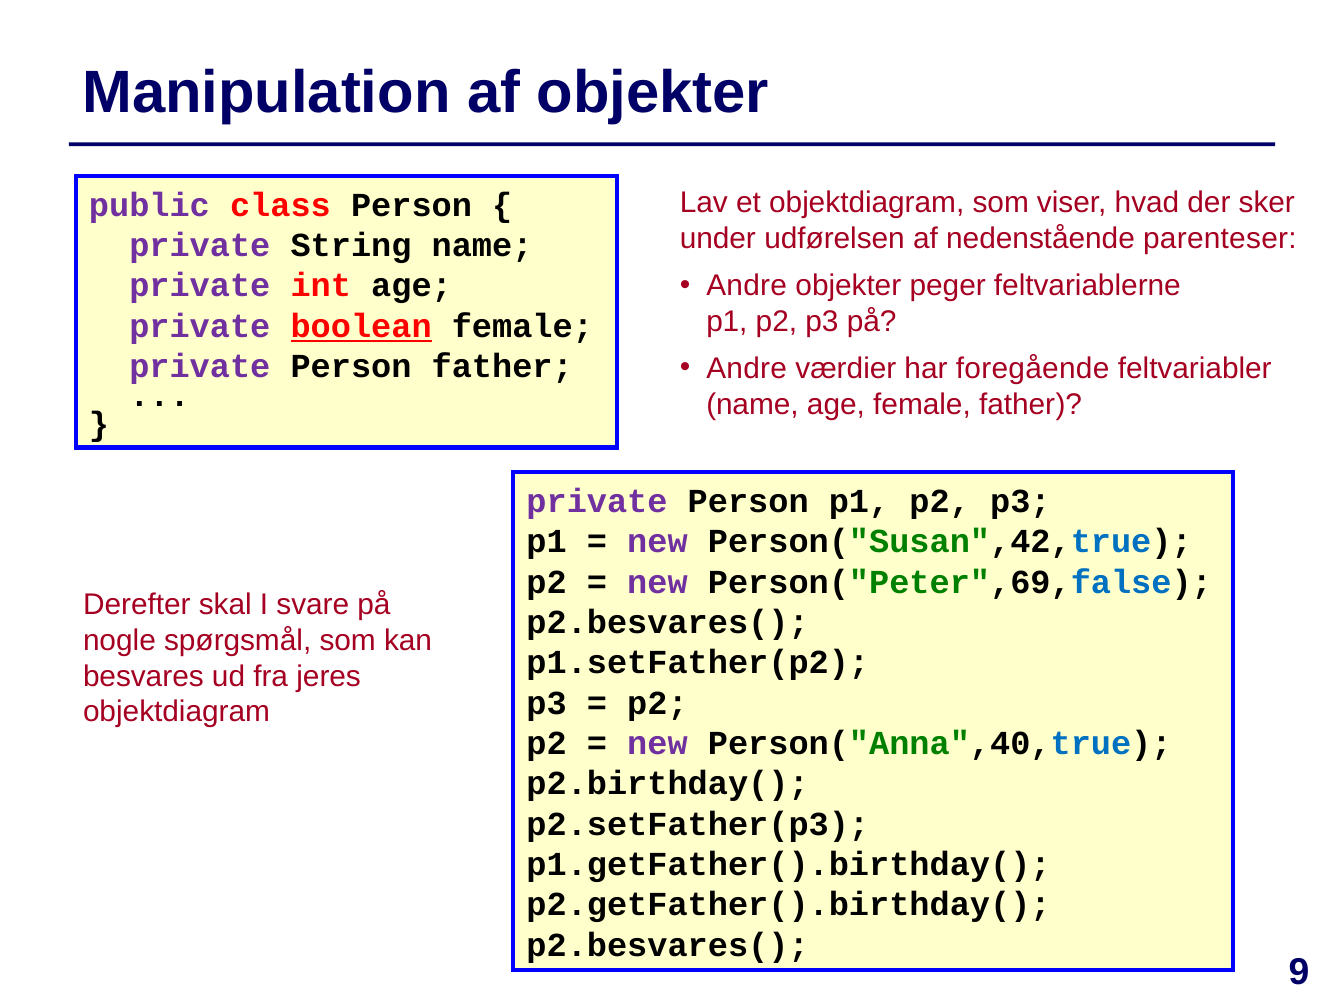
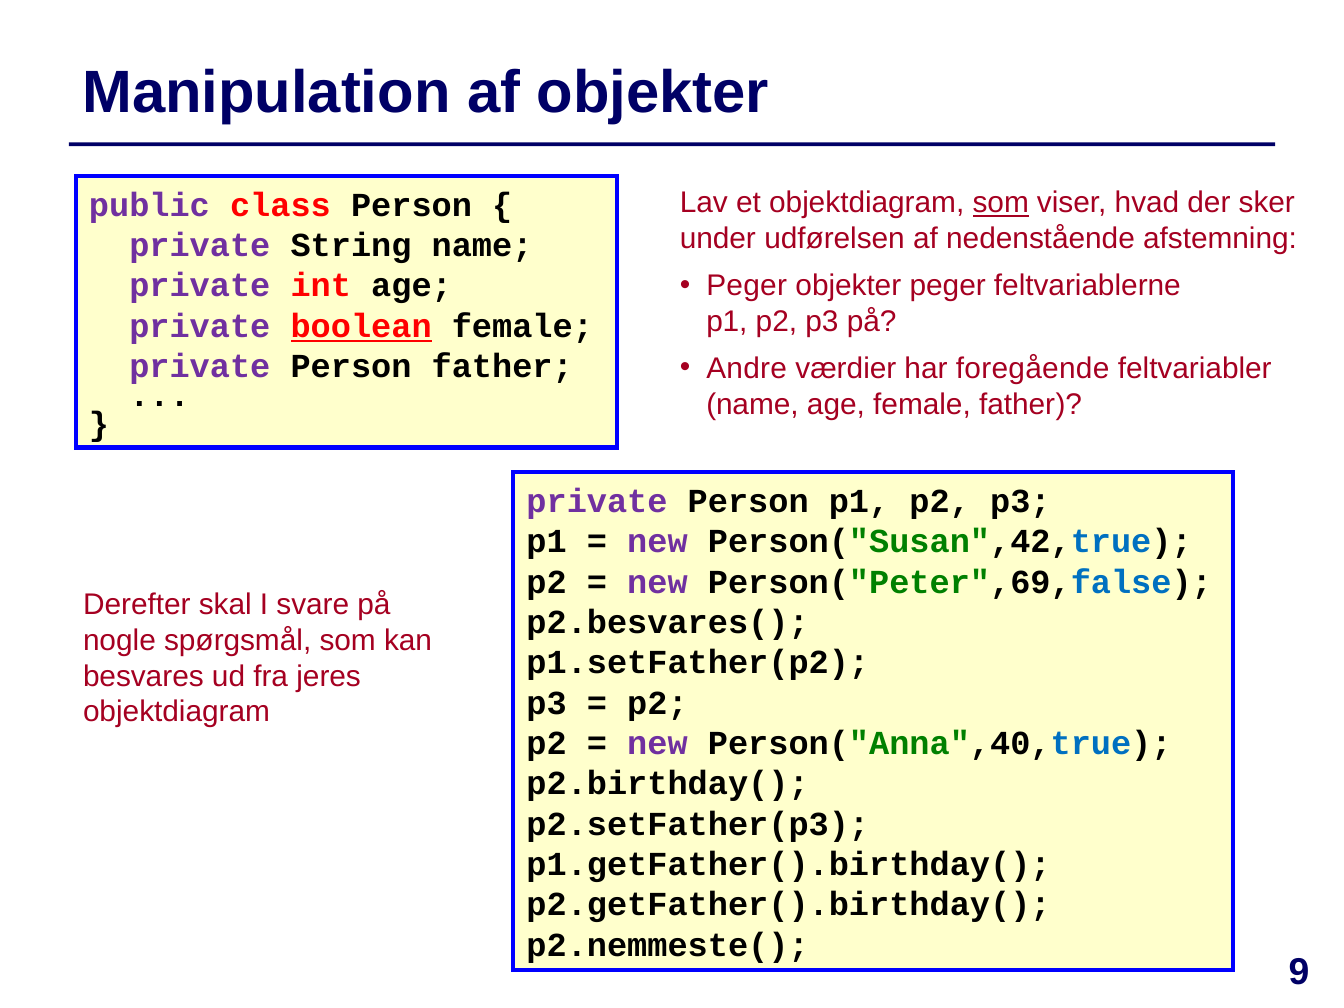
som underline: none -> present (1001, 203)
parenteser: parenteser -> afstemning (1220, 239)
Andre: Andre -> Peger (747, 286)
p2.besvares(: p2.besvares( -> p2.nemmeste( (668, 945)
